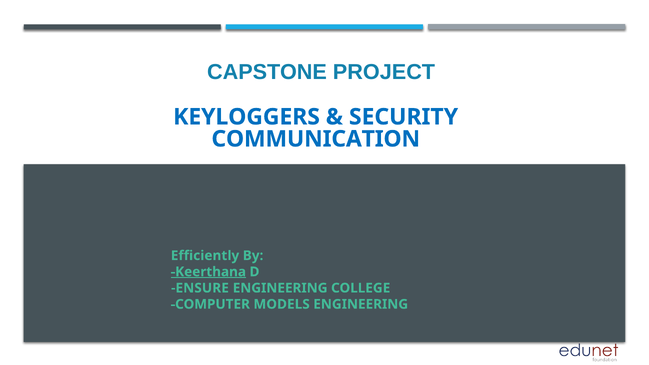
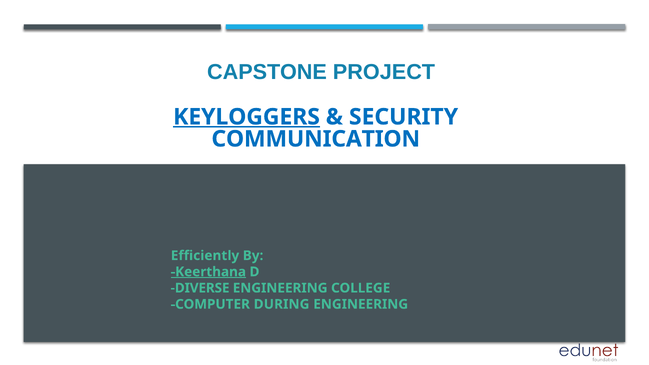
KEYLOGGERS underline: none -> present (247, 117)
ENSURE: ENSURE -> DIVERSE (200, 288)
MODELS: MODELS -> DURING (282, 304)
